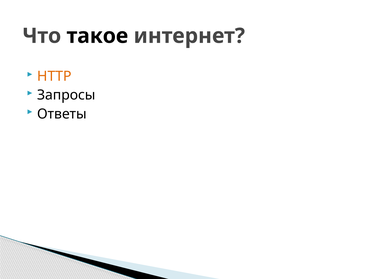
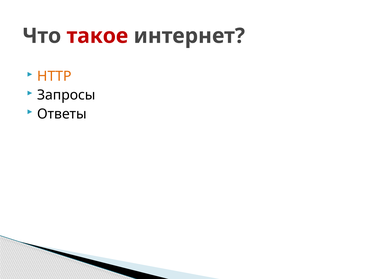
такое colour: black -> red (97, 36)
